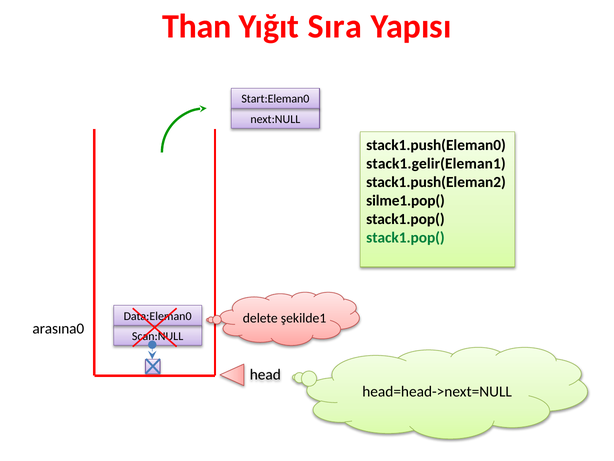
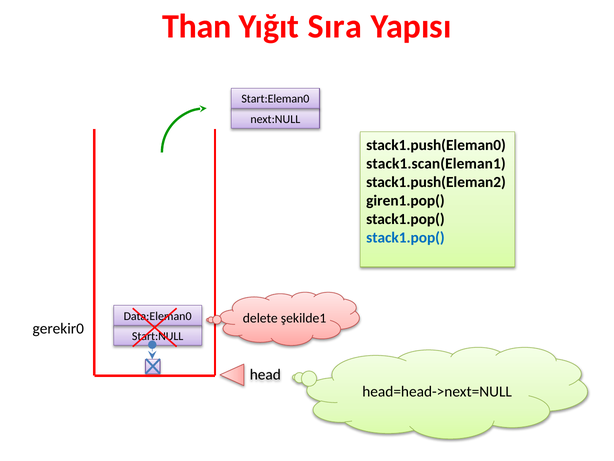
stack1.gelir(Eleman1: stack1.gelir(Eleman1 -> stack1.scan(Eleman1 (436, 163)
silme1.pop(: silme1.pop( -> giren1.pop( (405, 200)
stack1.pop( colour: green -> blue (405, 237)
arasına0: arasına0 -> gerekir0 (58, 328)
Scan:NULL: Scan:NULL -> Start:NULL (158, 336)
